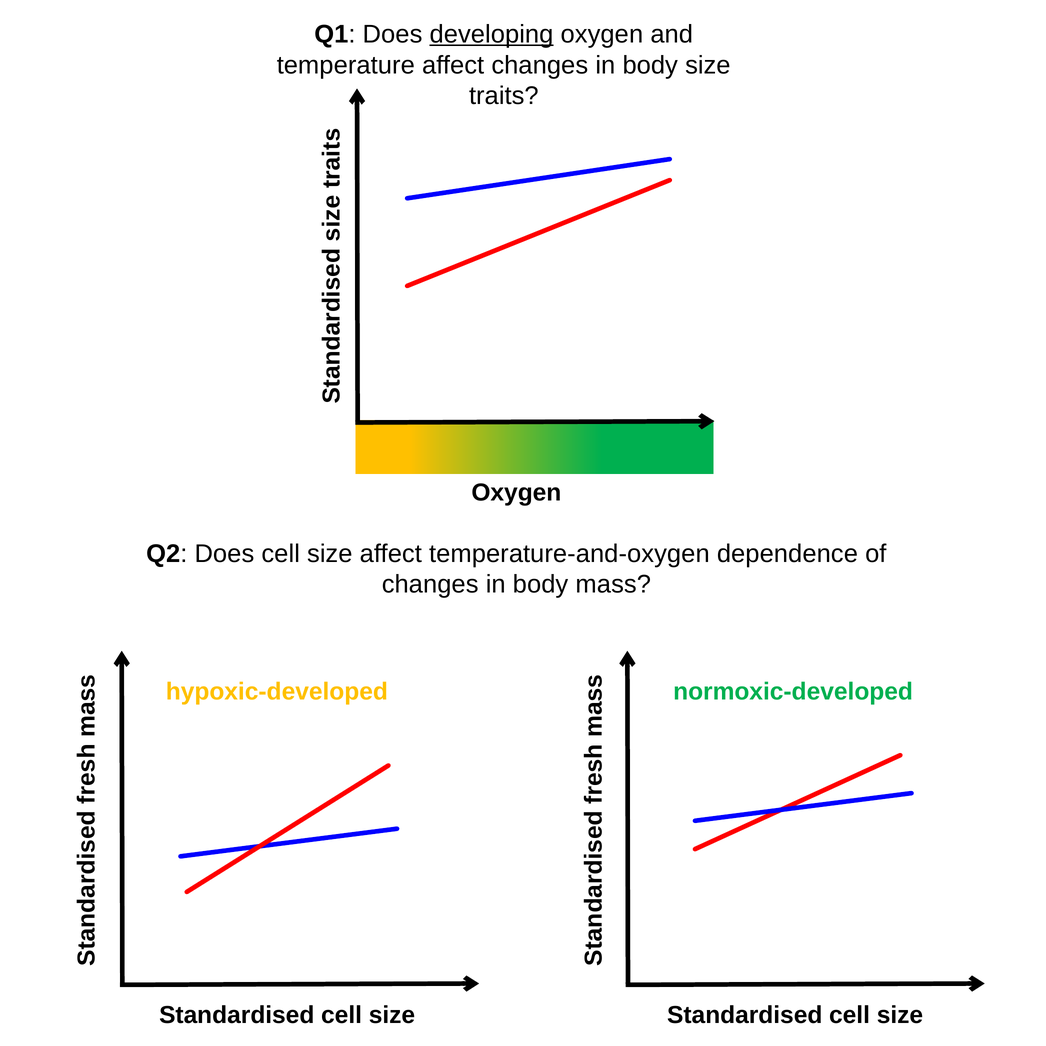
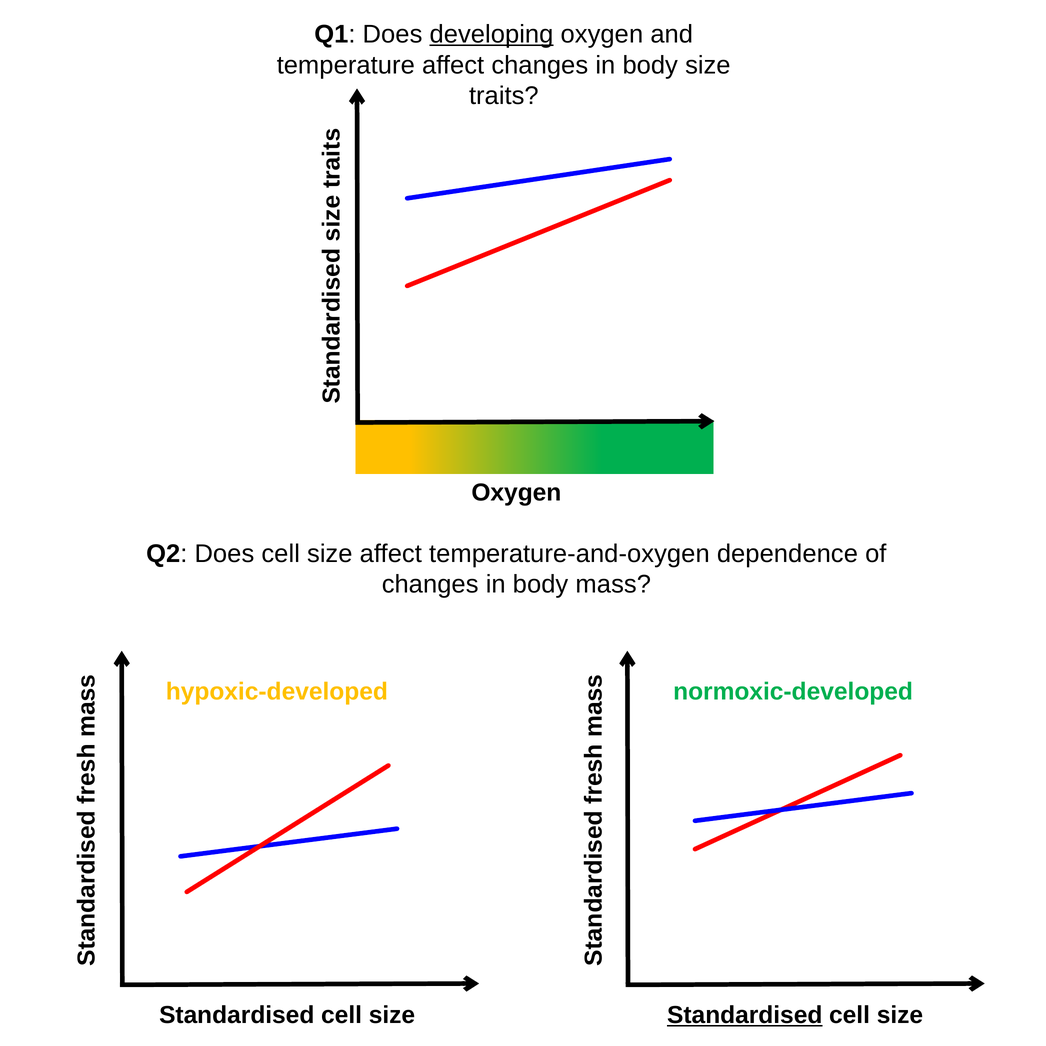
Standardised underline: none -> present (745, 1015)
